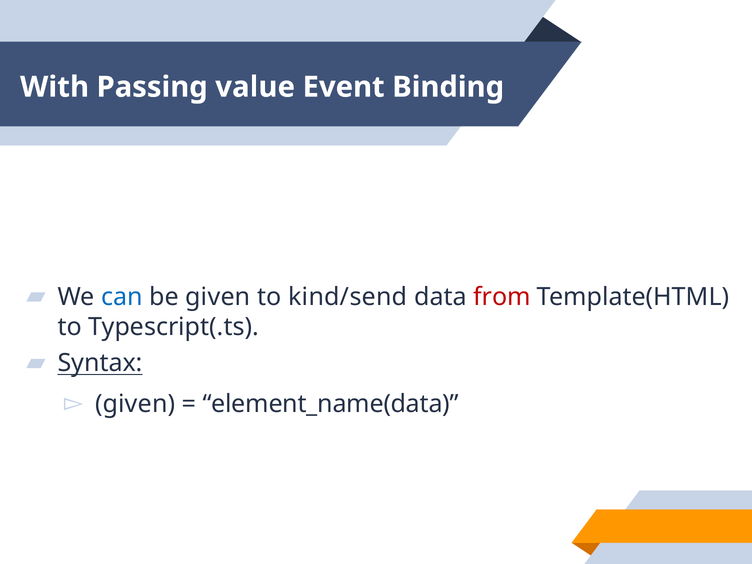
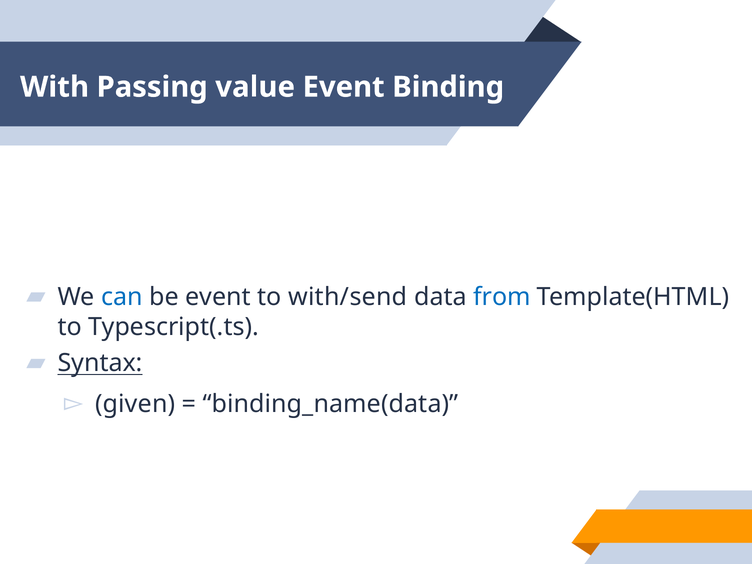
be given: given -> event (218, 297)
kind/send: kind/send -> with/send (348, 297)
from colour: red -> blue (502, 297)
element_name(data: element_name(data -> binding_name(data (330, 404)
